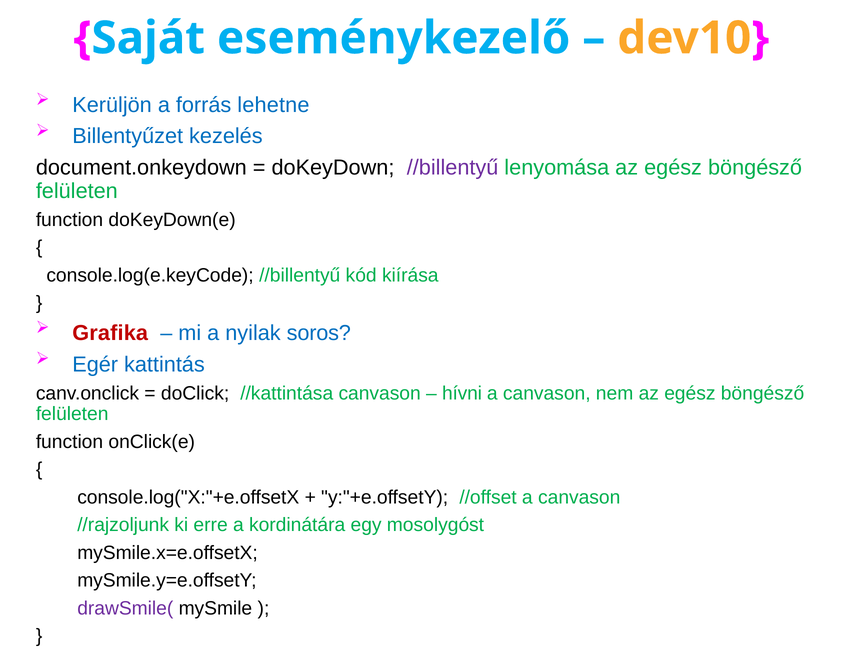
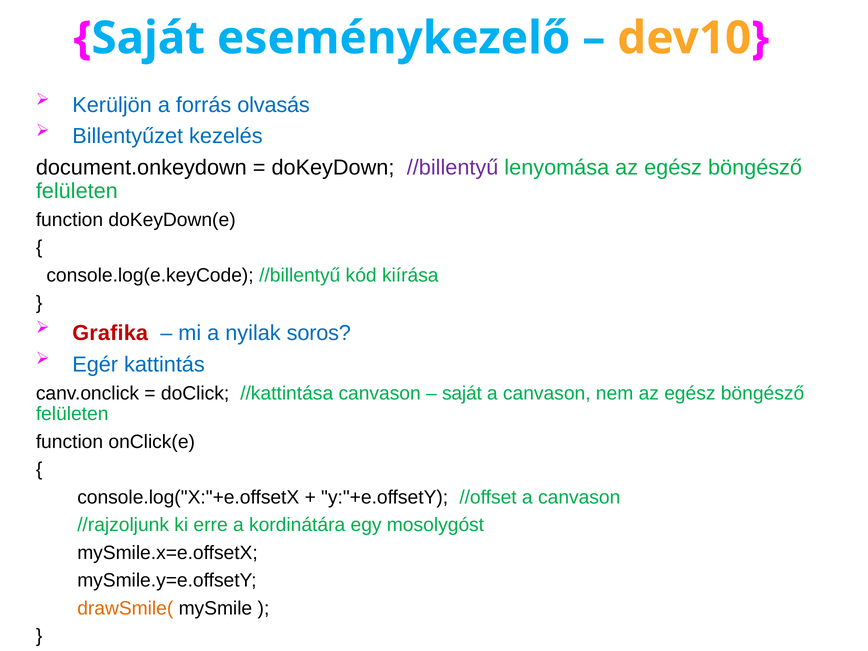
lehetne: lehetne -> olvasás (274, 105)
hívni: hívni -> saját (462, 393)
drawSmile( colour: purple -> orange (125, 608)
